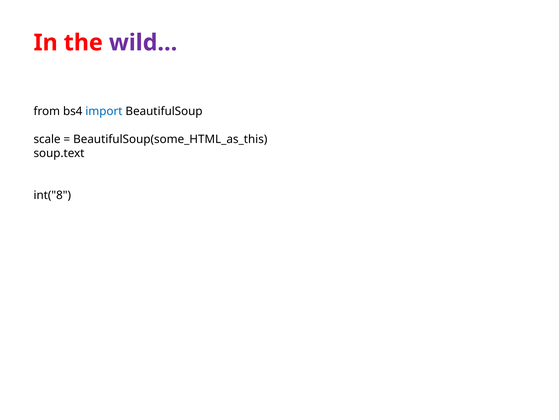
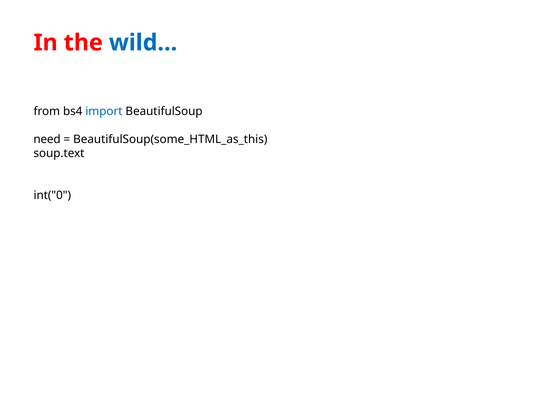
wild… colour: purple -> blue (143, 43)
scale: scale -> need (47, 139)
int("8: int("8 -> int("0 (52, 195)
